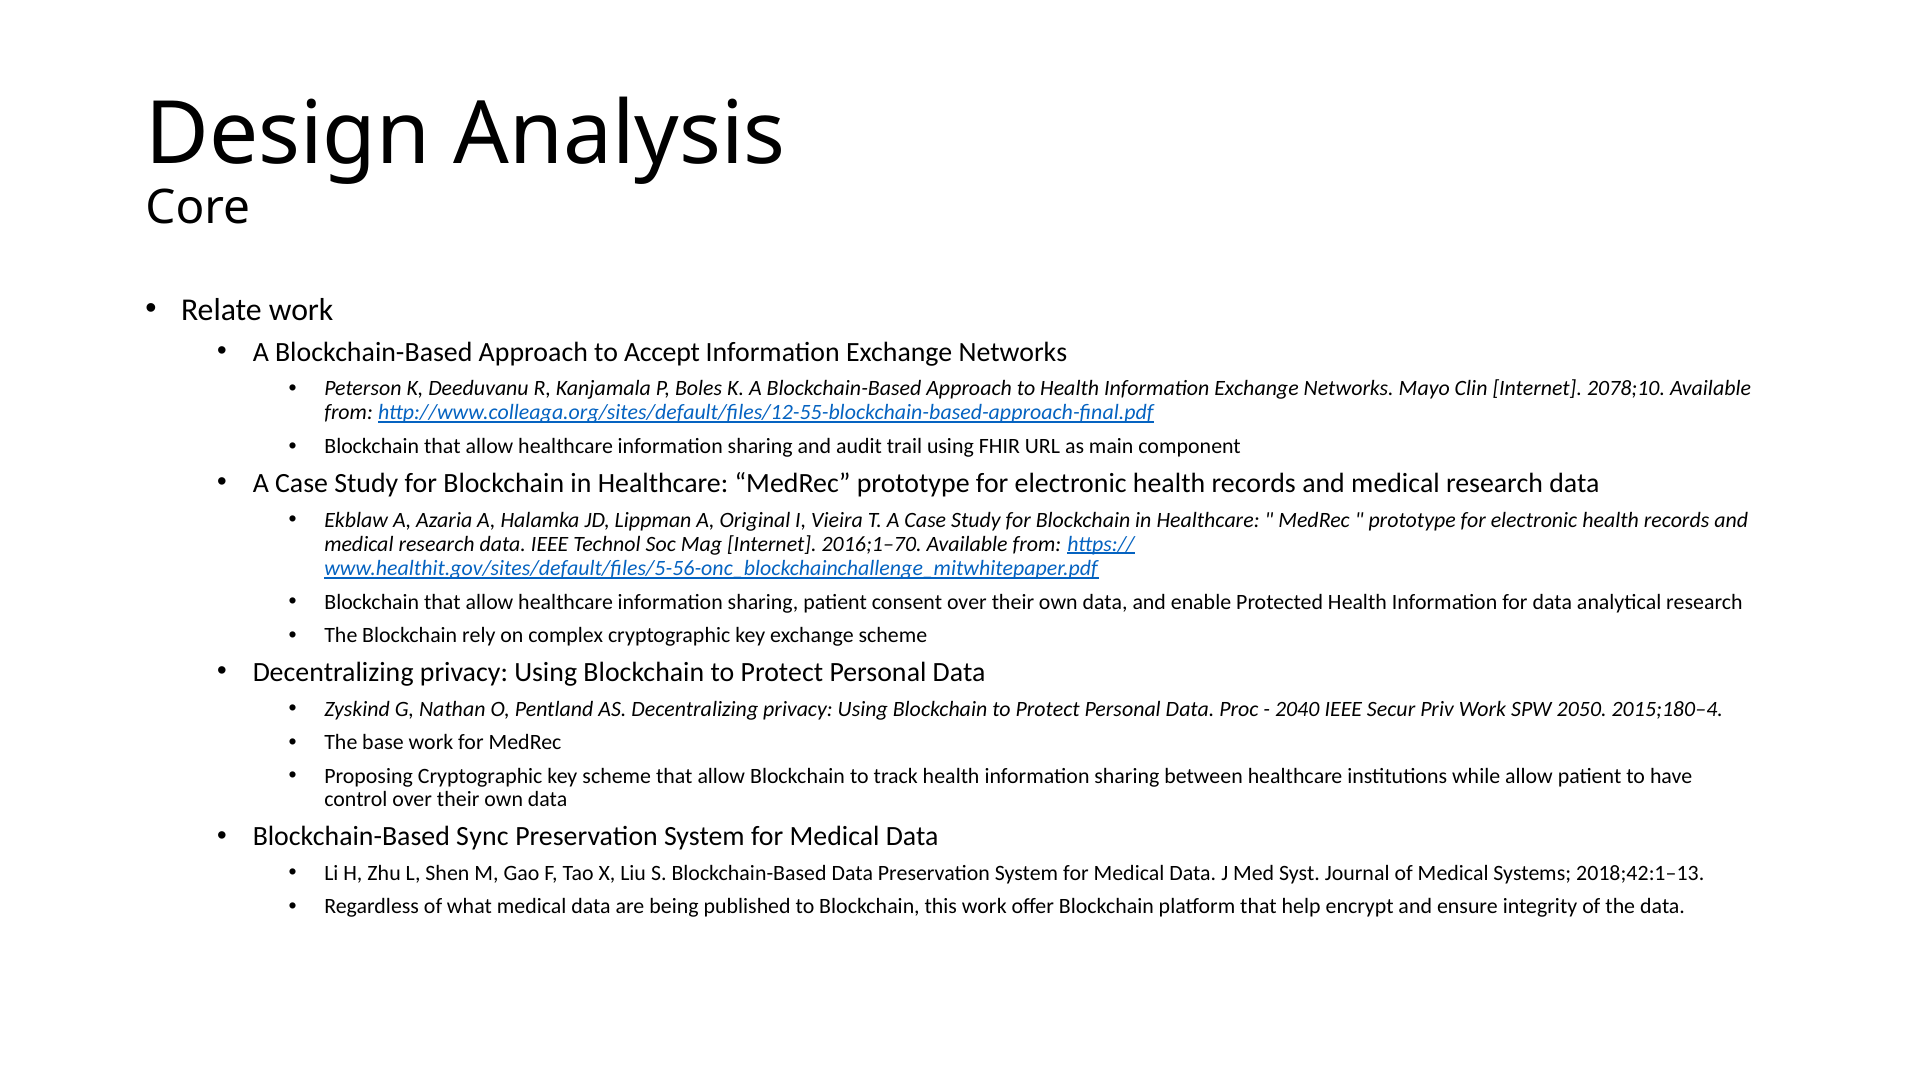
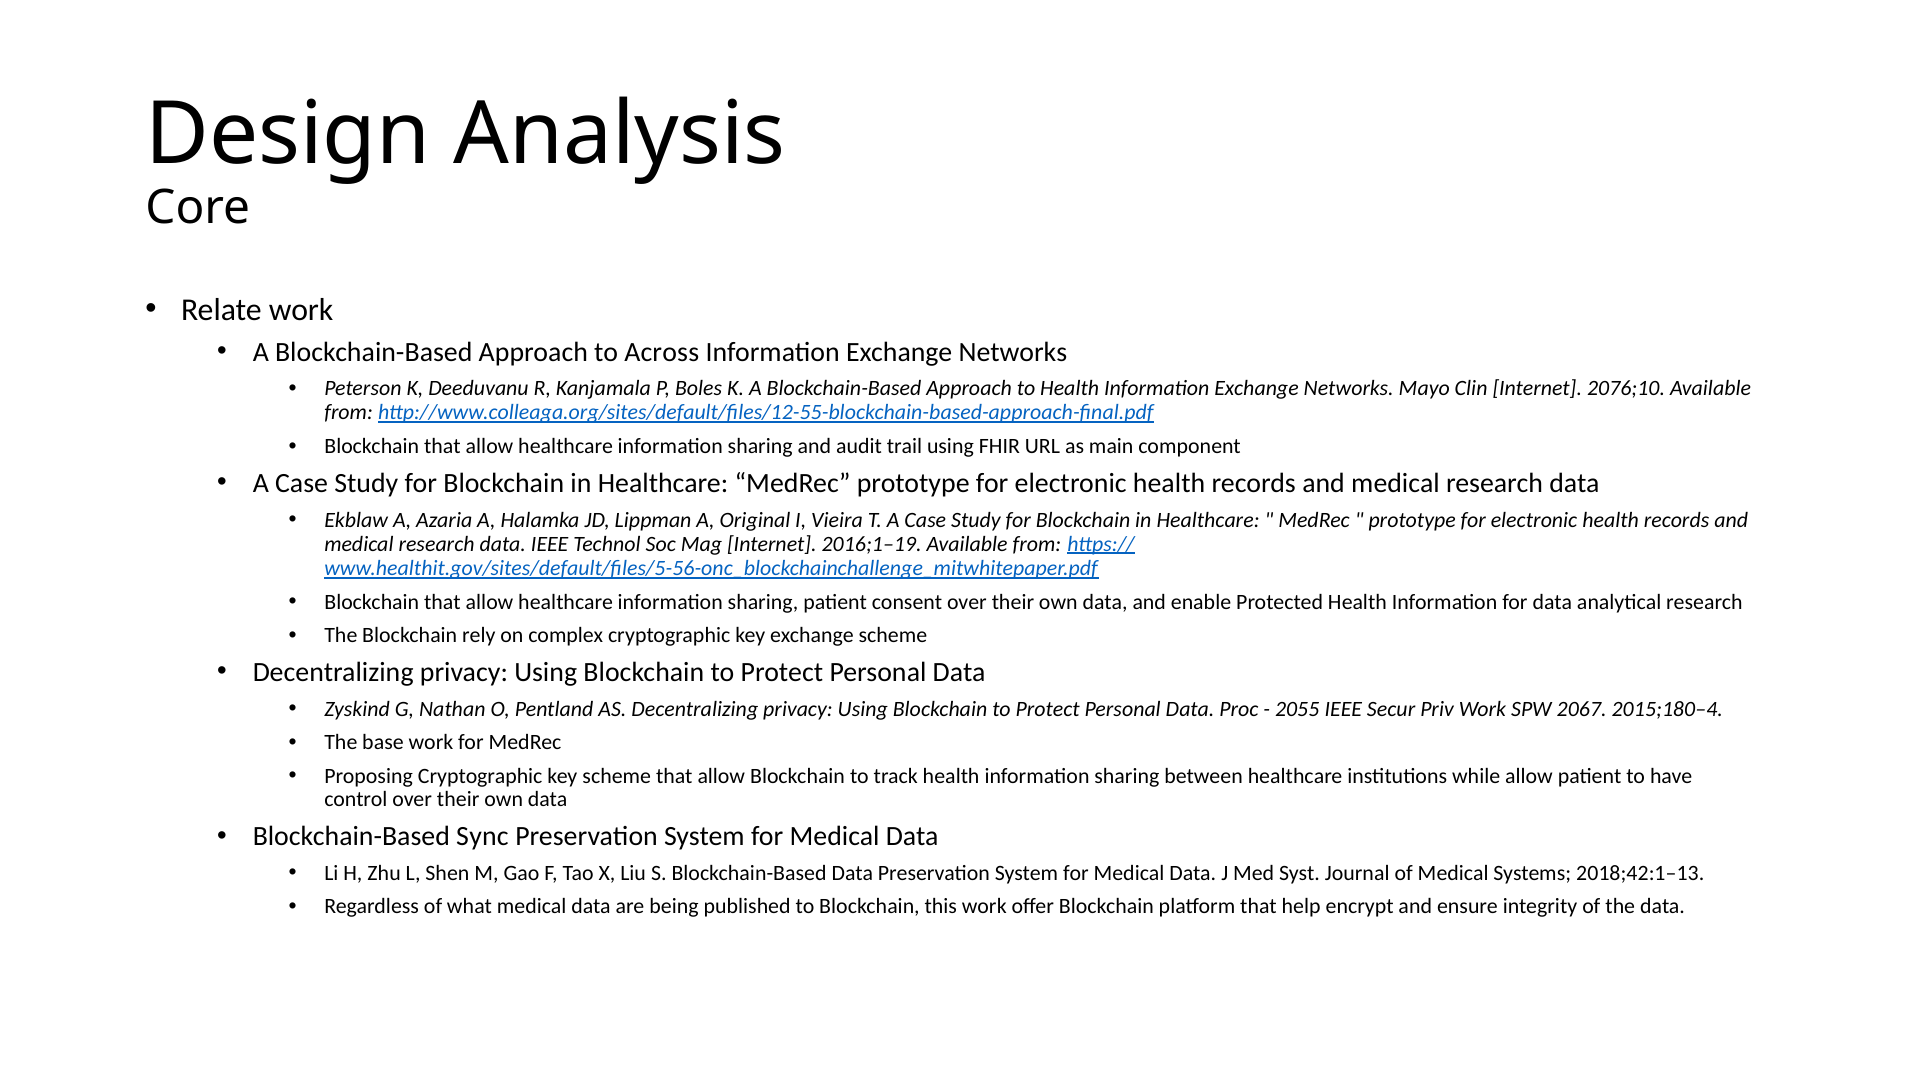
Accept: Accept -> Across (662, 352)
2078;10: 2078;10 -> 2076;10 (1626, 389)
2016;1–70: 2016;1–70 -> 2016;1–19 (872, 544)
2040: 2040 -> 2055 (1297, 709)
2050: 2050 -> 2067 (1582, 709)
